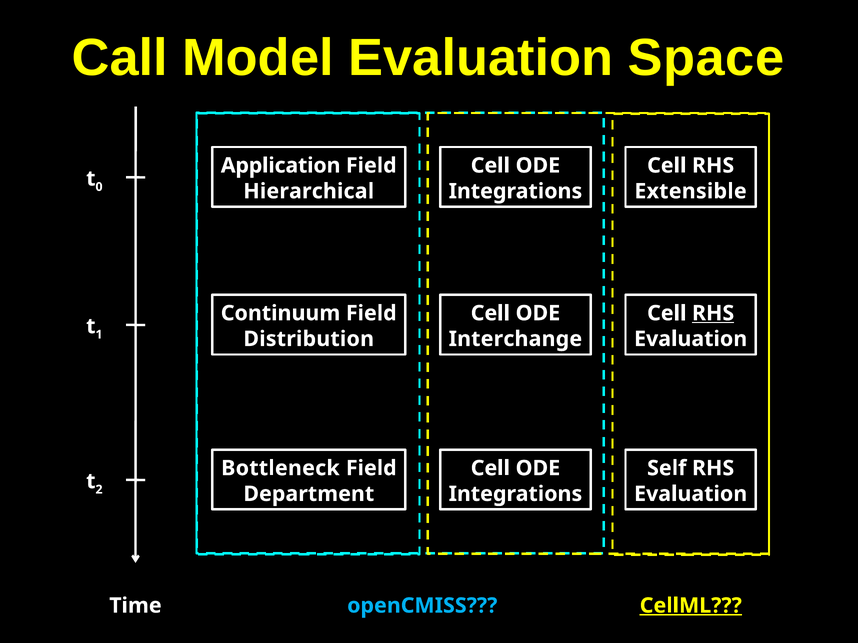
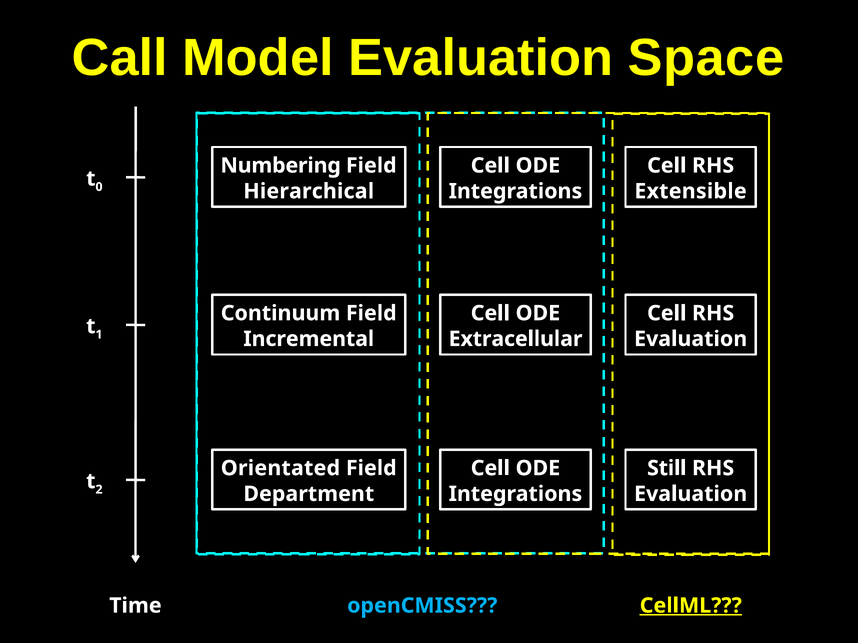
Application: Application -> Numbering (281, 166)
RHS underline: present -> none (713, 313)
Distribution: Distribution -> Incremental (309, 339)
Interchange: Interchange -> Extracellular (516, 339)
Bottleneck: Bottleneck -> Orientated (280, 469)
Self: Self -> Still (667, 469)
